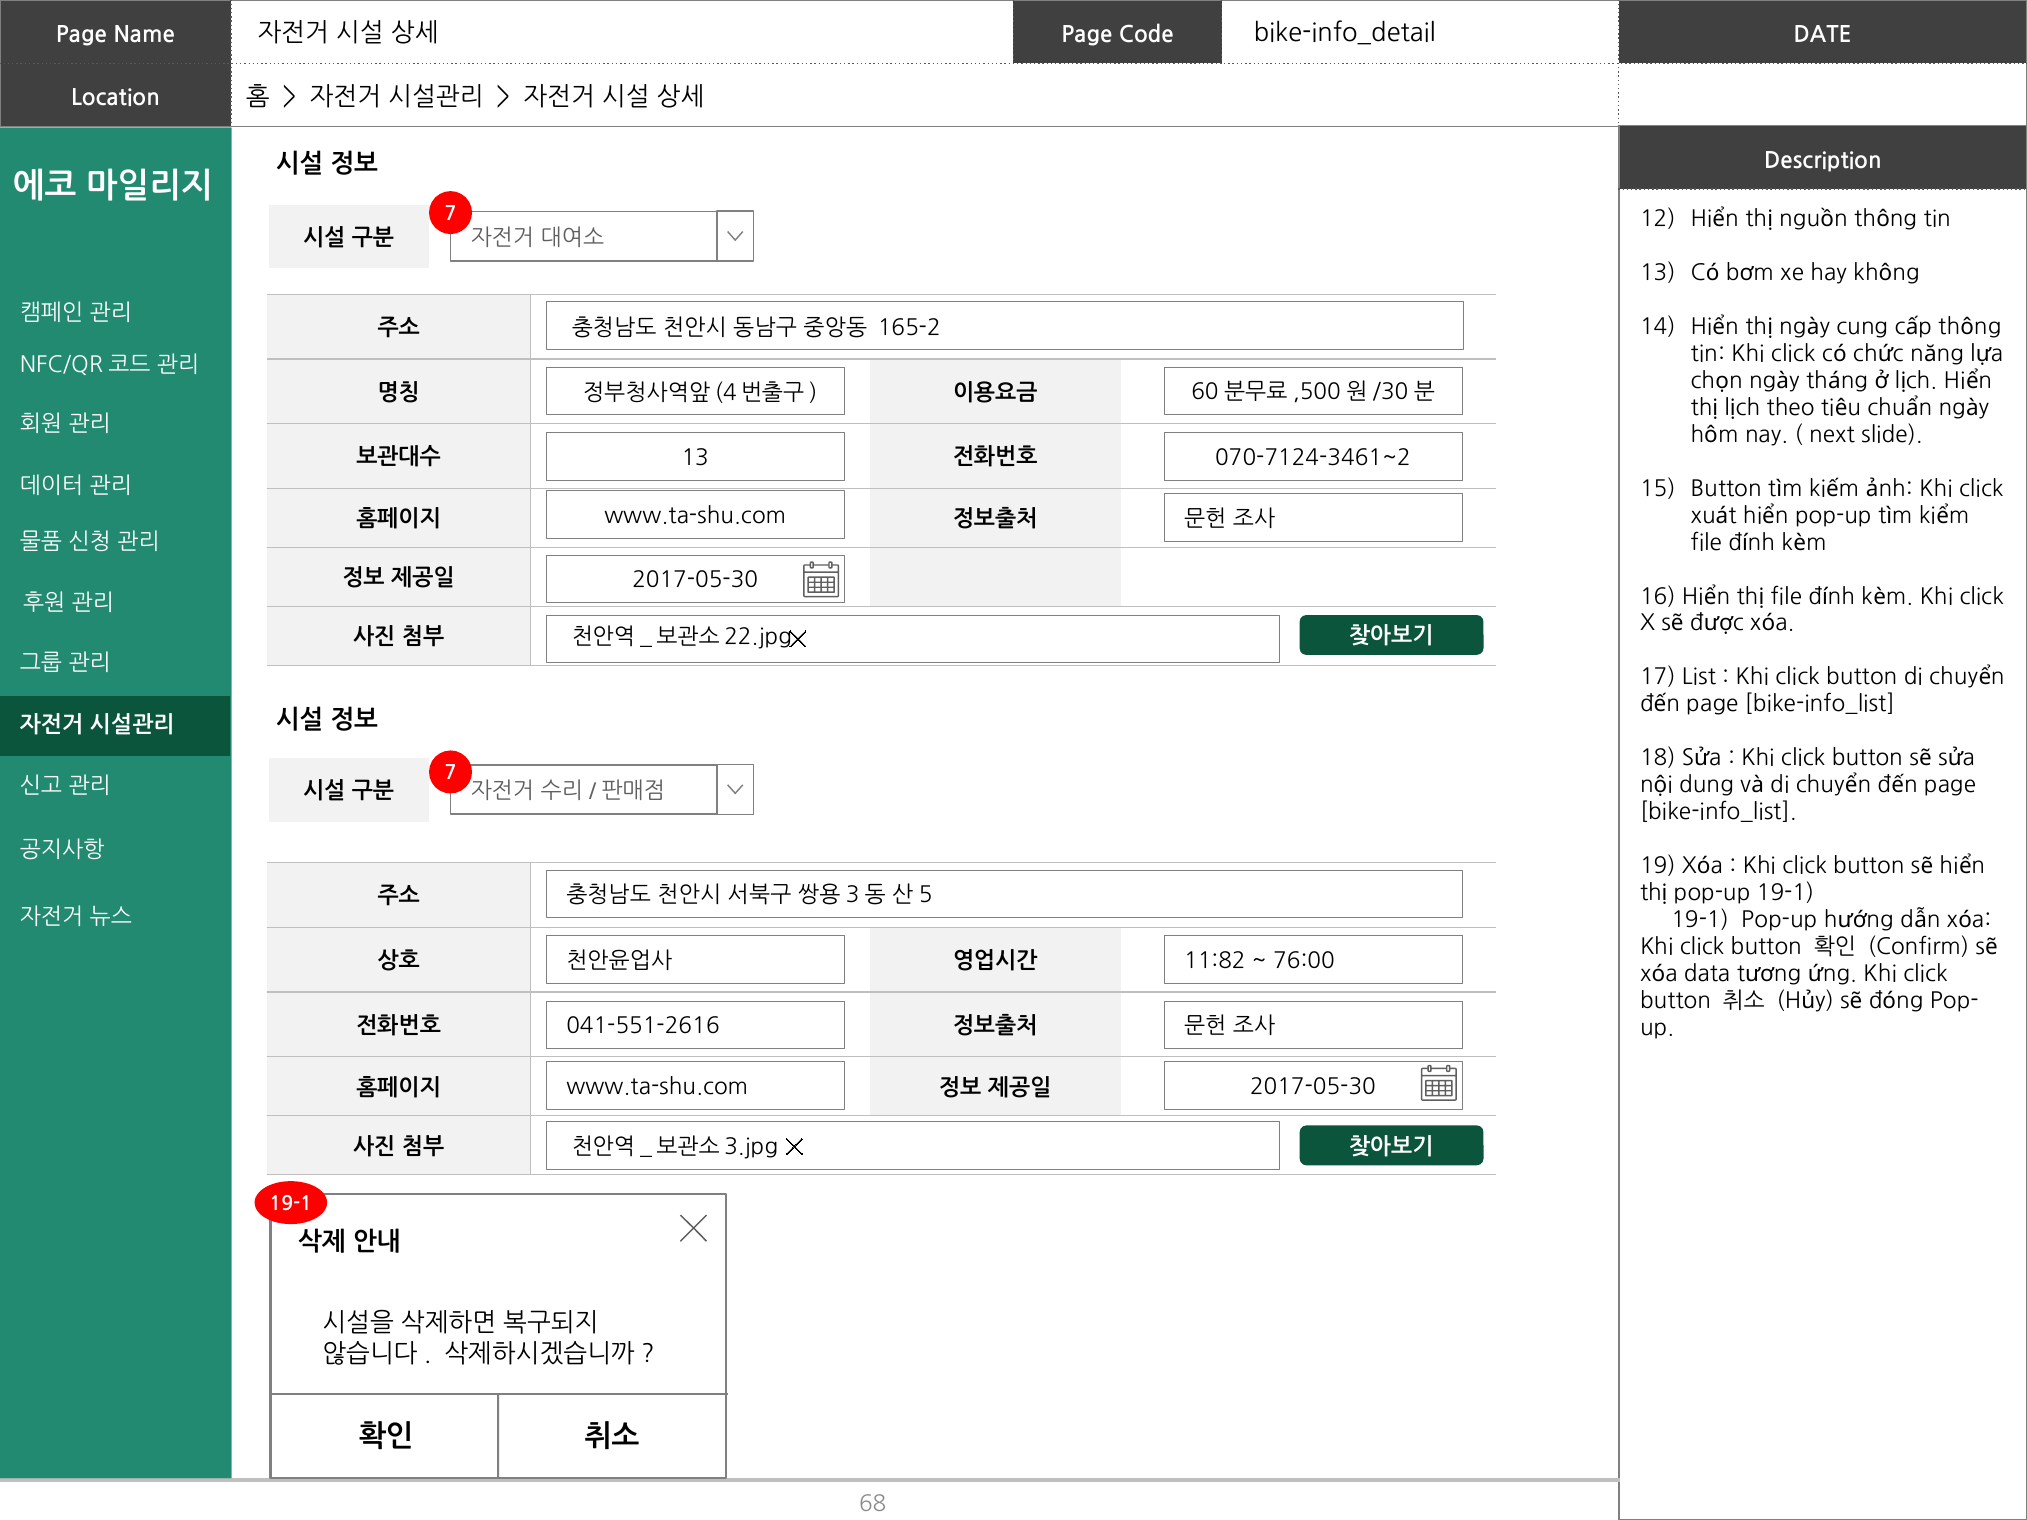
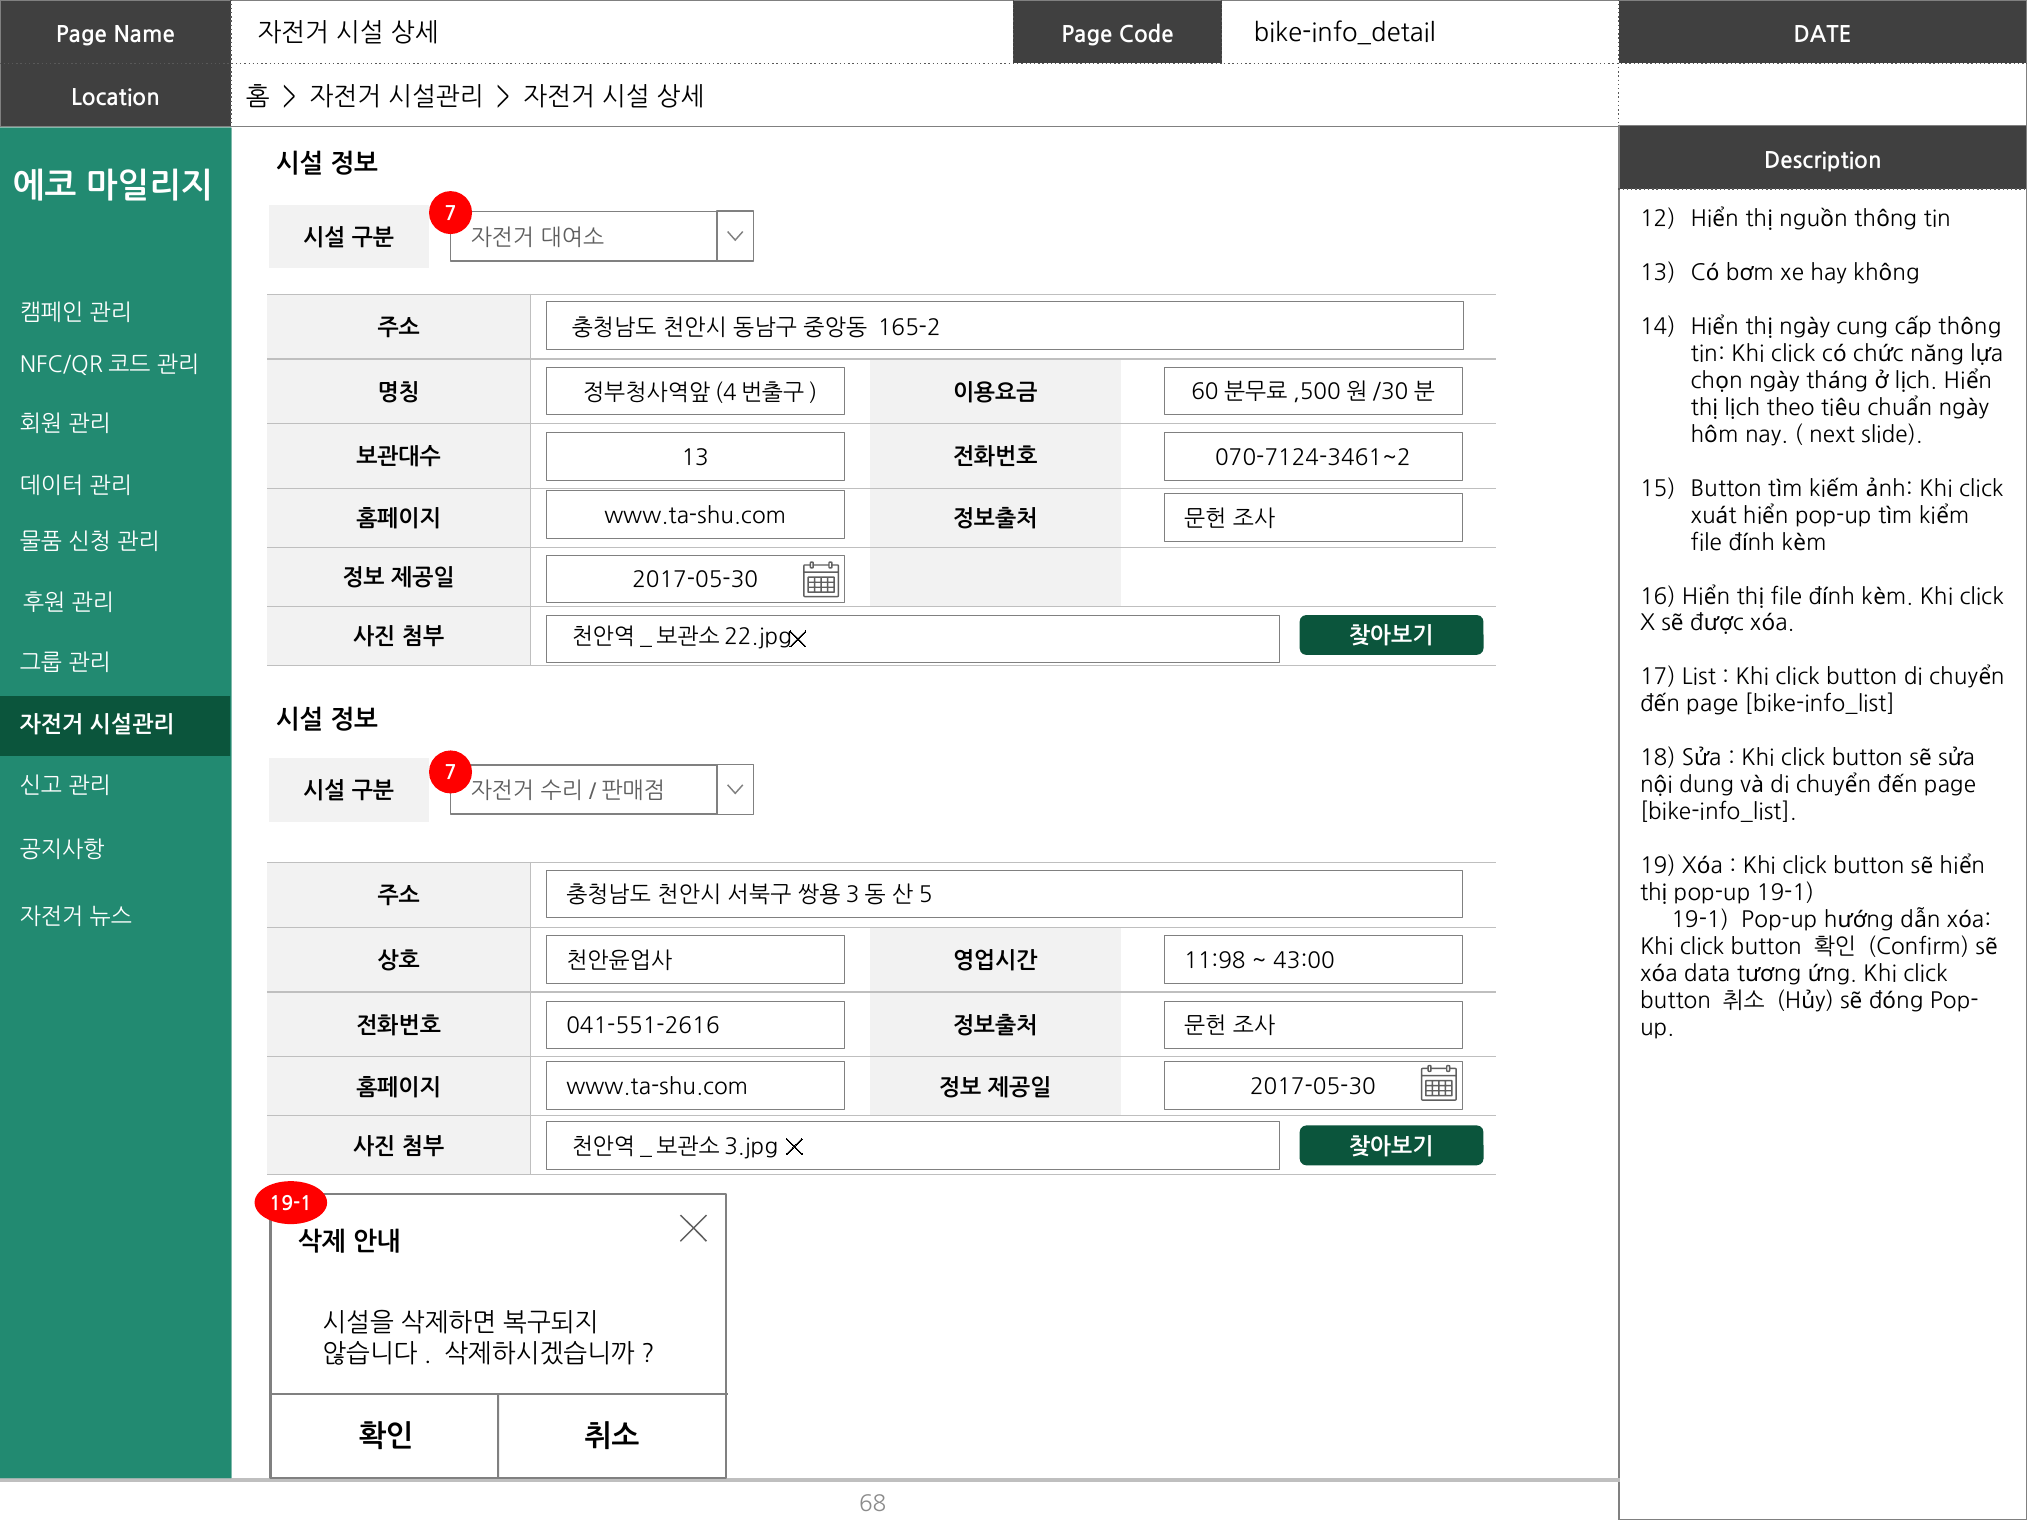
11:82: 11:82 -> 11:98 (1215, 961)
76:00: 76:00 -> 43:00 (1304, 961)
